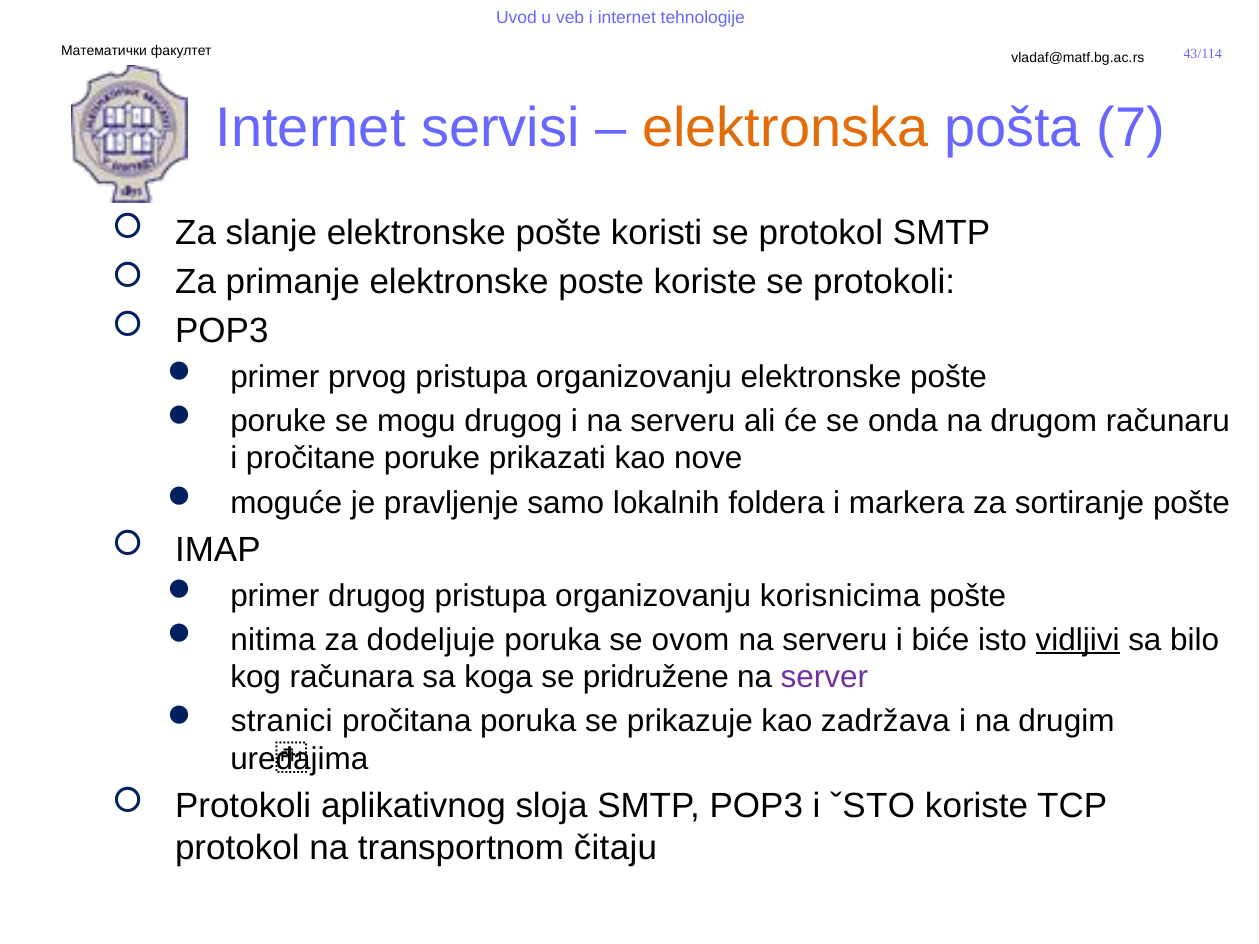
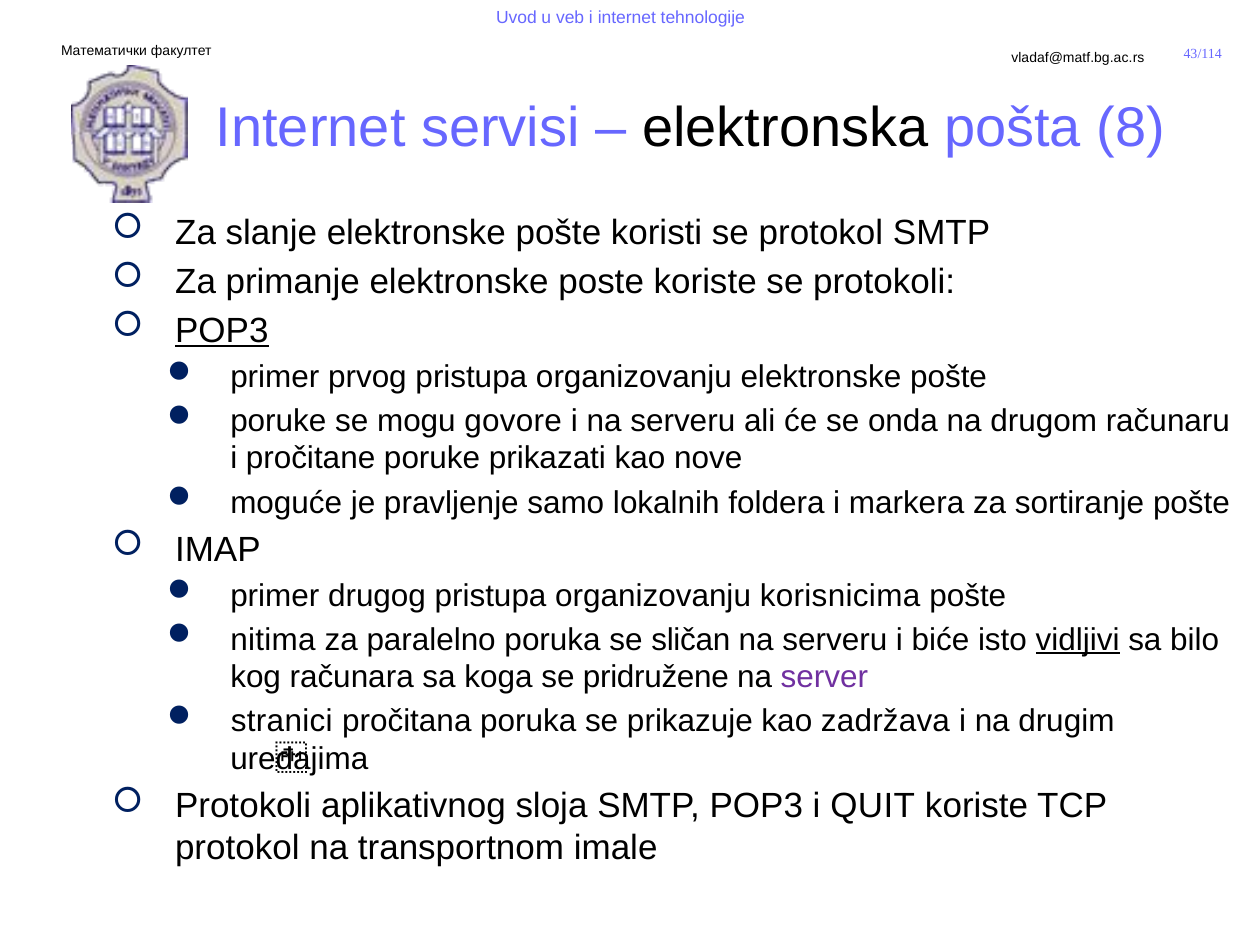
elektronska colour: orange -> black (785, 128)
7: 7 -> 8 (1131, 128)
POP3 underline: none -> present (222, 331)
mogu drugog: drugog -> govore (513, 421)
dodeljuje: dodeljuje -> paralelno (431, 640)
ovom: ovom -> sličan (691, 640)
ˇSTO: ˇSTO -> QUIT (873, 807)
čitaju: čitaju -> imale (616, 849)
